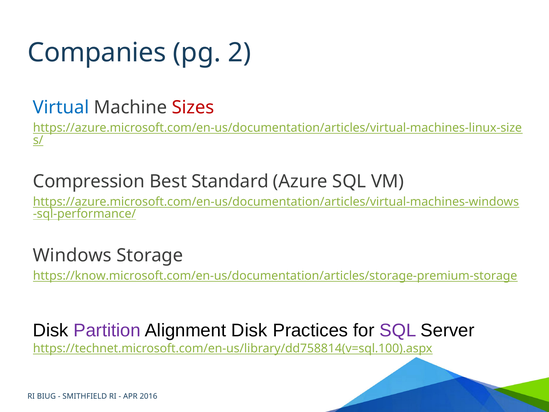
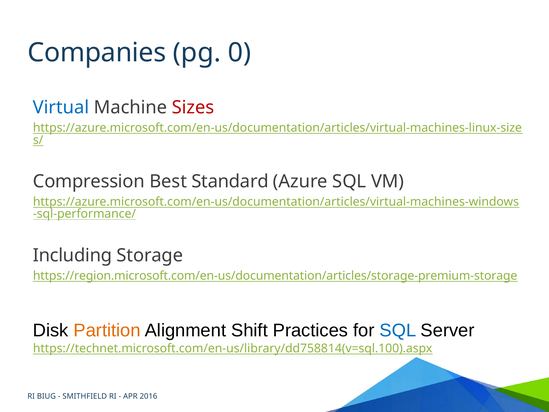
2: 2 -> 0 (239, 53)
Windows: Windows -> Including (72, 255)
https://know.microsoft.com/en-us/documentation/articles/storage-premium-storage: https://know.microsoft.com/en-us/documentation/articles/storage-premium-storage -> https://region.microsoft.com/en-us/documentation/articles/storage-premium-storage (275, 276)
Partition colour: purple -> orange (107, 330)
Alignment Disk: Disk -> Shift (249, 330)
SQL colour: purple -> blue (398, 330)
